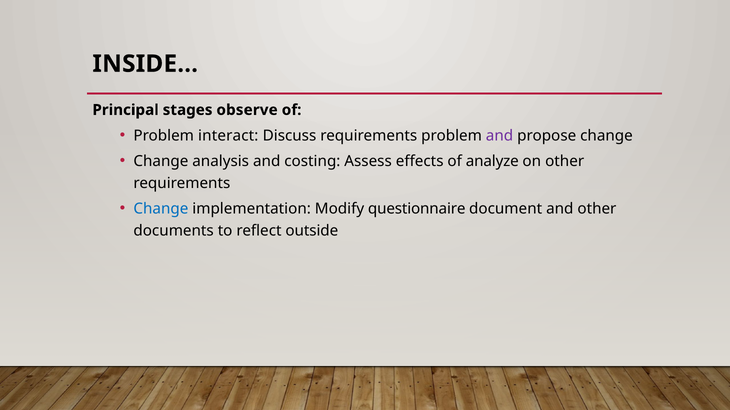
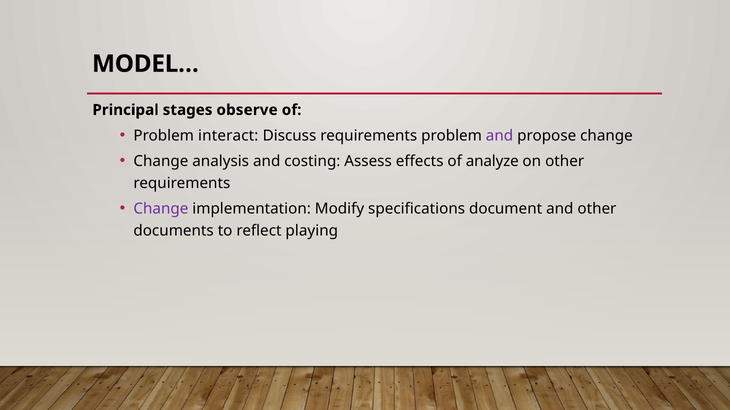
INSIDE…: INSIDE… -> MODEL… (145, 64)
Change colour: blue -> purple (161, 209)
questionnaire: questionnaire -> specifications (417, 209)
outside: outside -> playing (312, 231)
